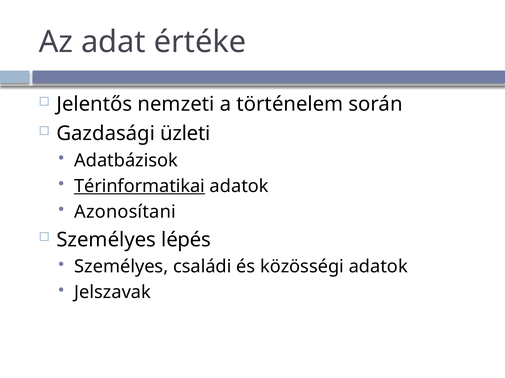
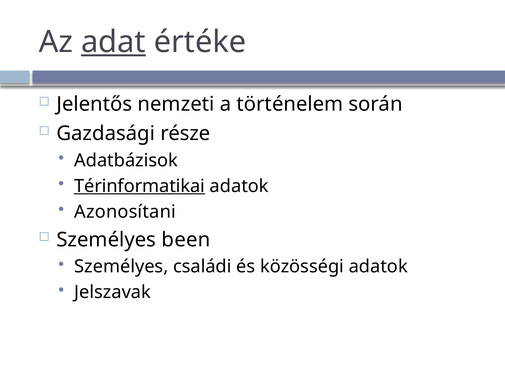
adat underline: none -> present (113, 42)
üzleti: üzleti -> része (185, 134)
lépés: lépés -> been (186, 240)
